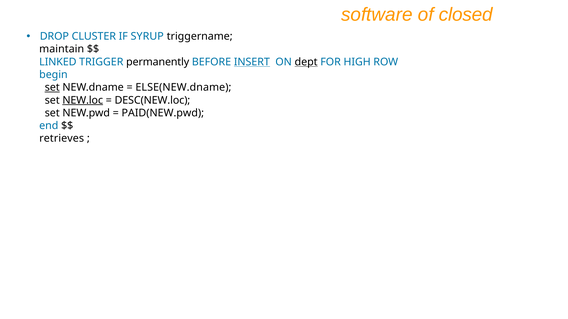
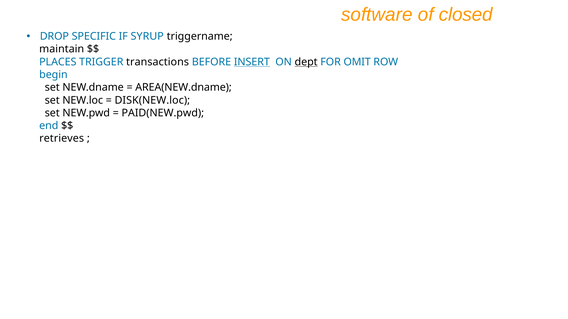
CLUSTER: CLUSTER -> SPECIFIC (94, 36)
LINKED: LINKED -> PLACES (58, 62)
permanently: permanently -> transactions (158, 62)
HIGH: HIGH -> OMIT (357, 62)
set underline: present -> none (52, 88)
ELSE(NEW.dname: ELSE(NEW.dname -> AREA(NEW.dname (184, 88)
NEW.loc underline: present -> none (83, 100)
DESC(NEW.loc: DESC(NEW.loc -> DISK(NEW.loc (152, 100)
